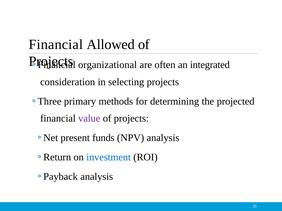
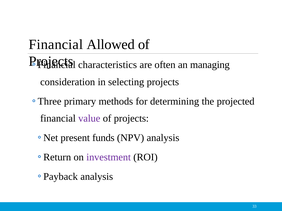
organizational: organizational -> characteristics (108, 65)
integrated: integrated -> managing (210, 65)
investment colour: blue -> purple (109, 158)
